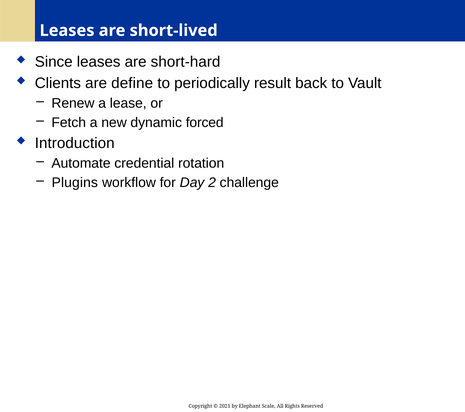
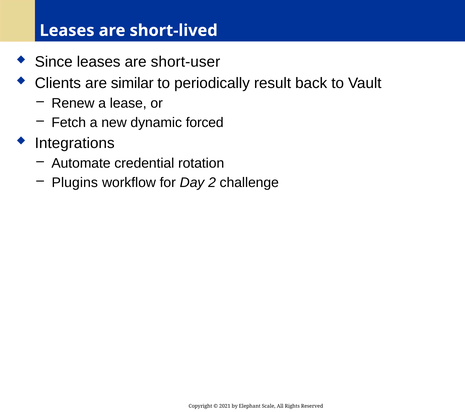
short-hard: short-hard -> short-user (186, 62)
define: define -> similar (132, 83)
Introduction: Introduction -> Integrations (75, 143)
